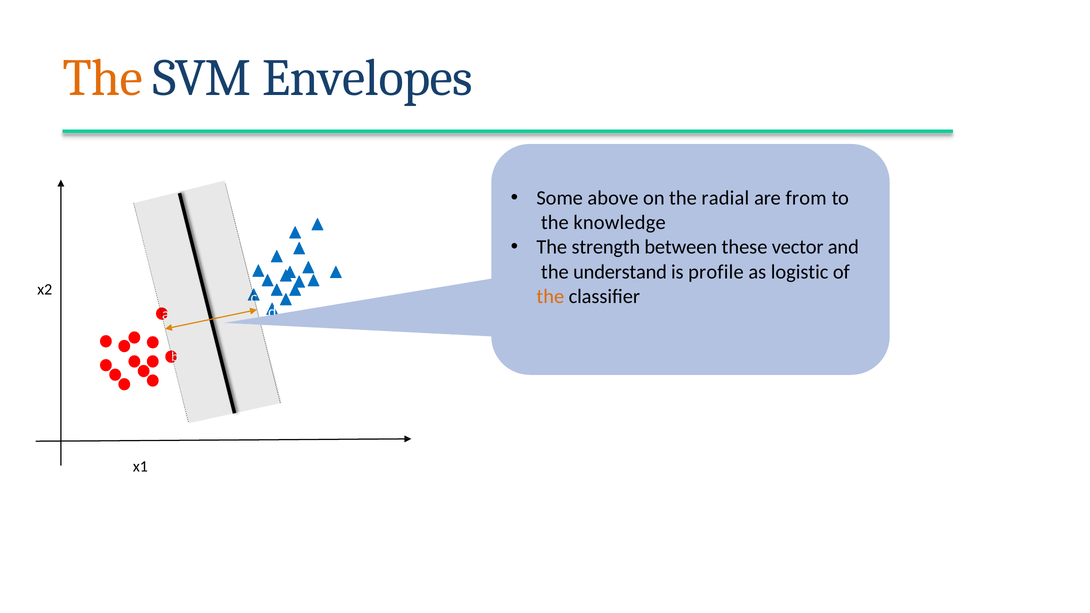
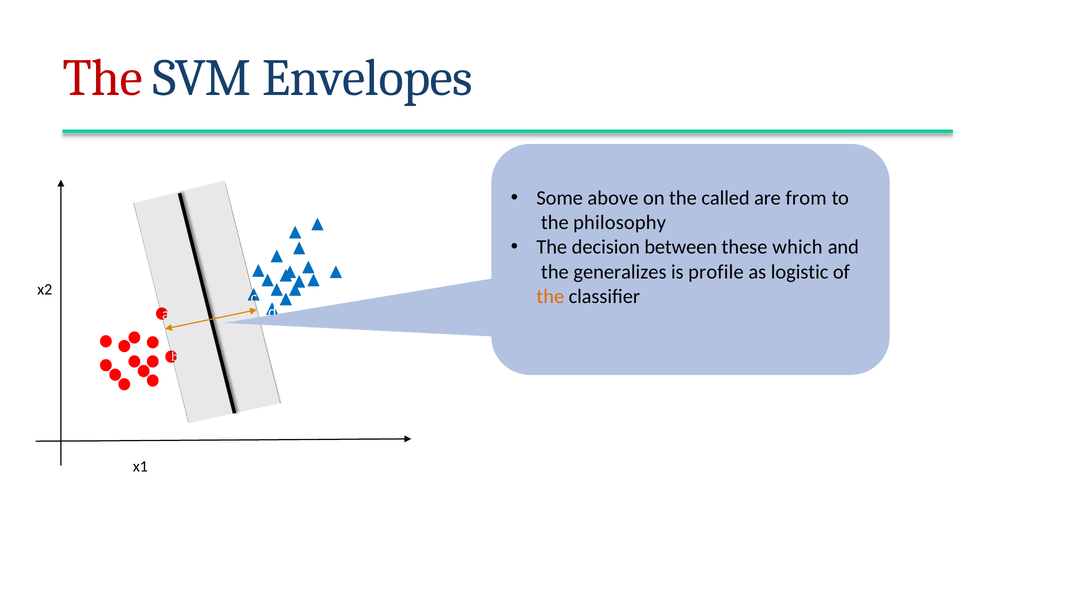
The colour: orange -> red (103, 78)
radial: radial -> called (726, 198)
knowledge: knowledge -> philosophy (620, 223)
strength: strength -> decision (606, 247)
vector: vector -> which (797, 247)
understand: understand -> generalizes (620, 272)
